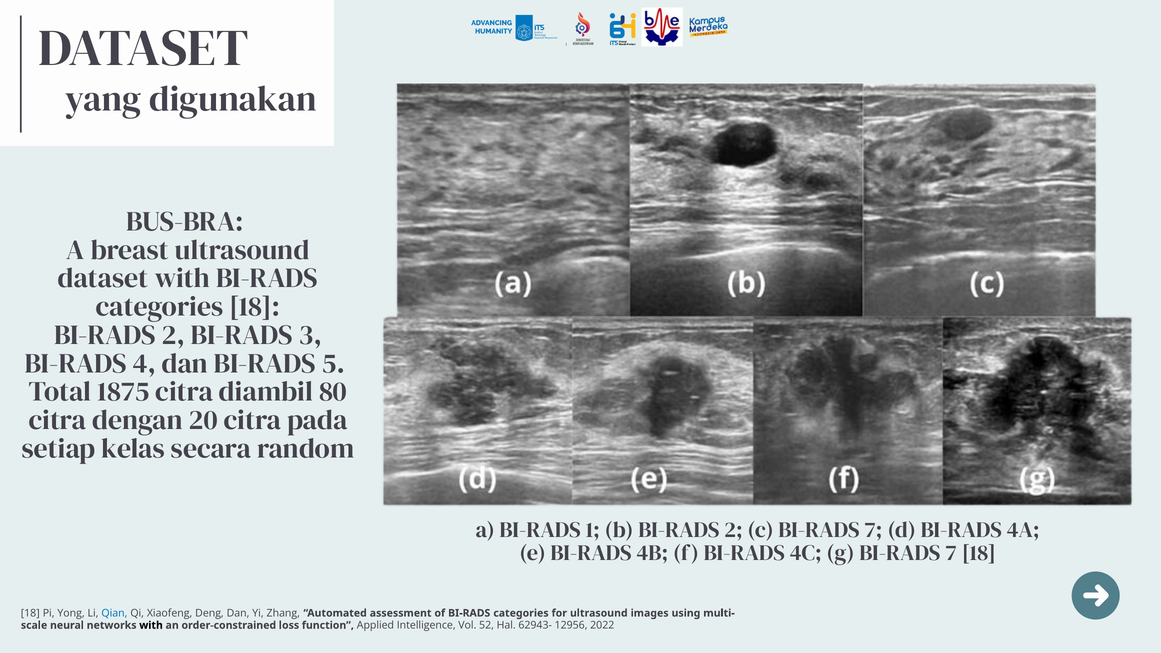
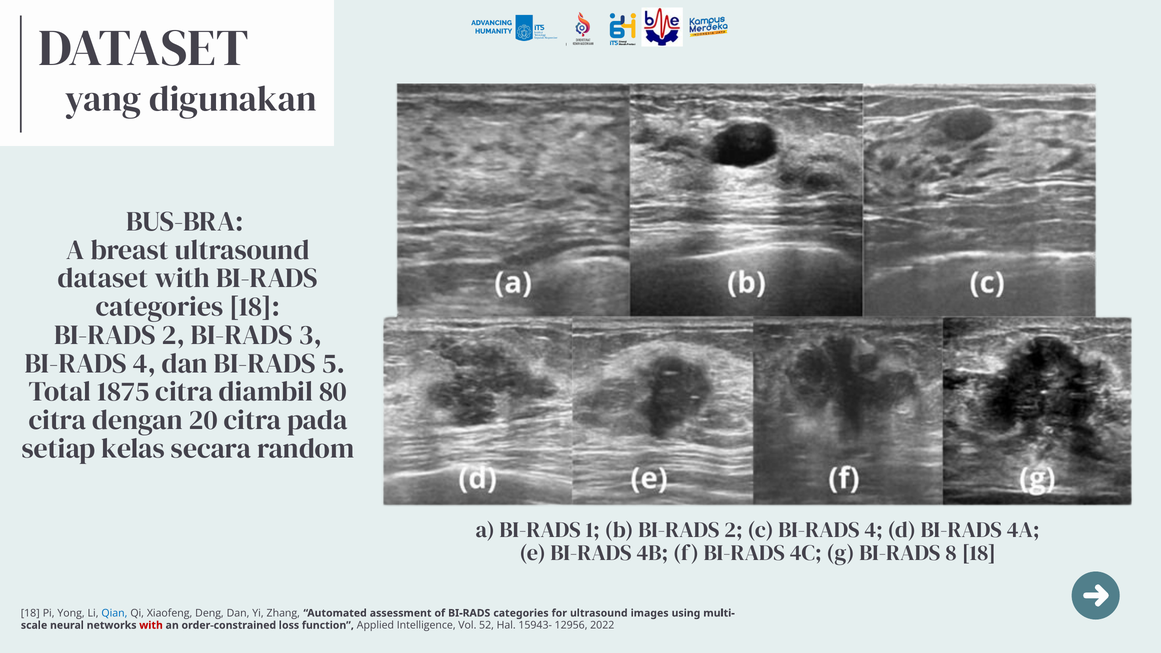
c BI-RADS 7: 7 -> 4 (874, 530)
g BI-RADS 7: 7 -> 8 (951, 553)
with colour: black -> red (151, 625)
62943-: 62943- -> 15943- (535, 625)
